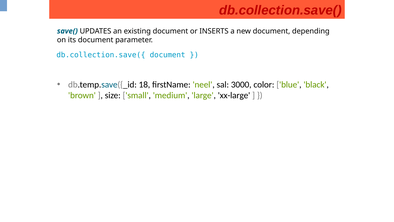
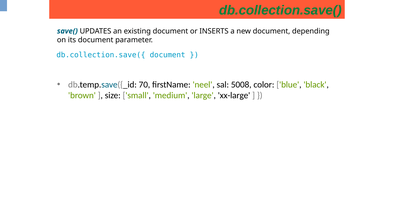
db.collection.save( colour: red -> green (280, 10)
18: 18 -> 70 (144, 84)
3000: 3000 -> 5008 (241, 84)
